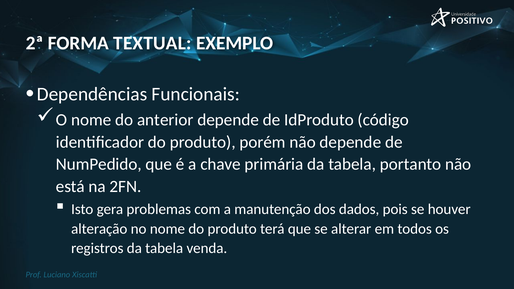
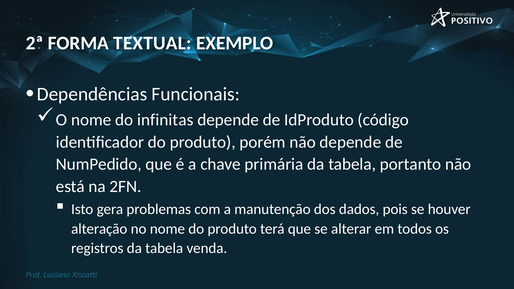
anterior: anterior -> infinitas (165, 120)
